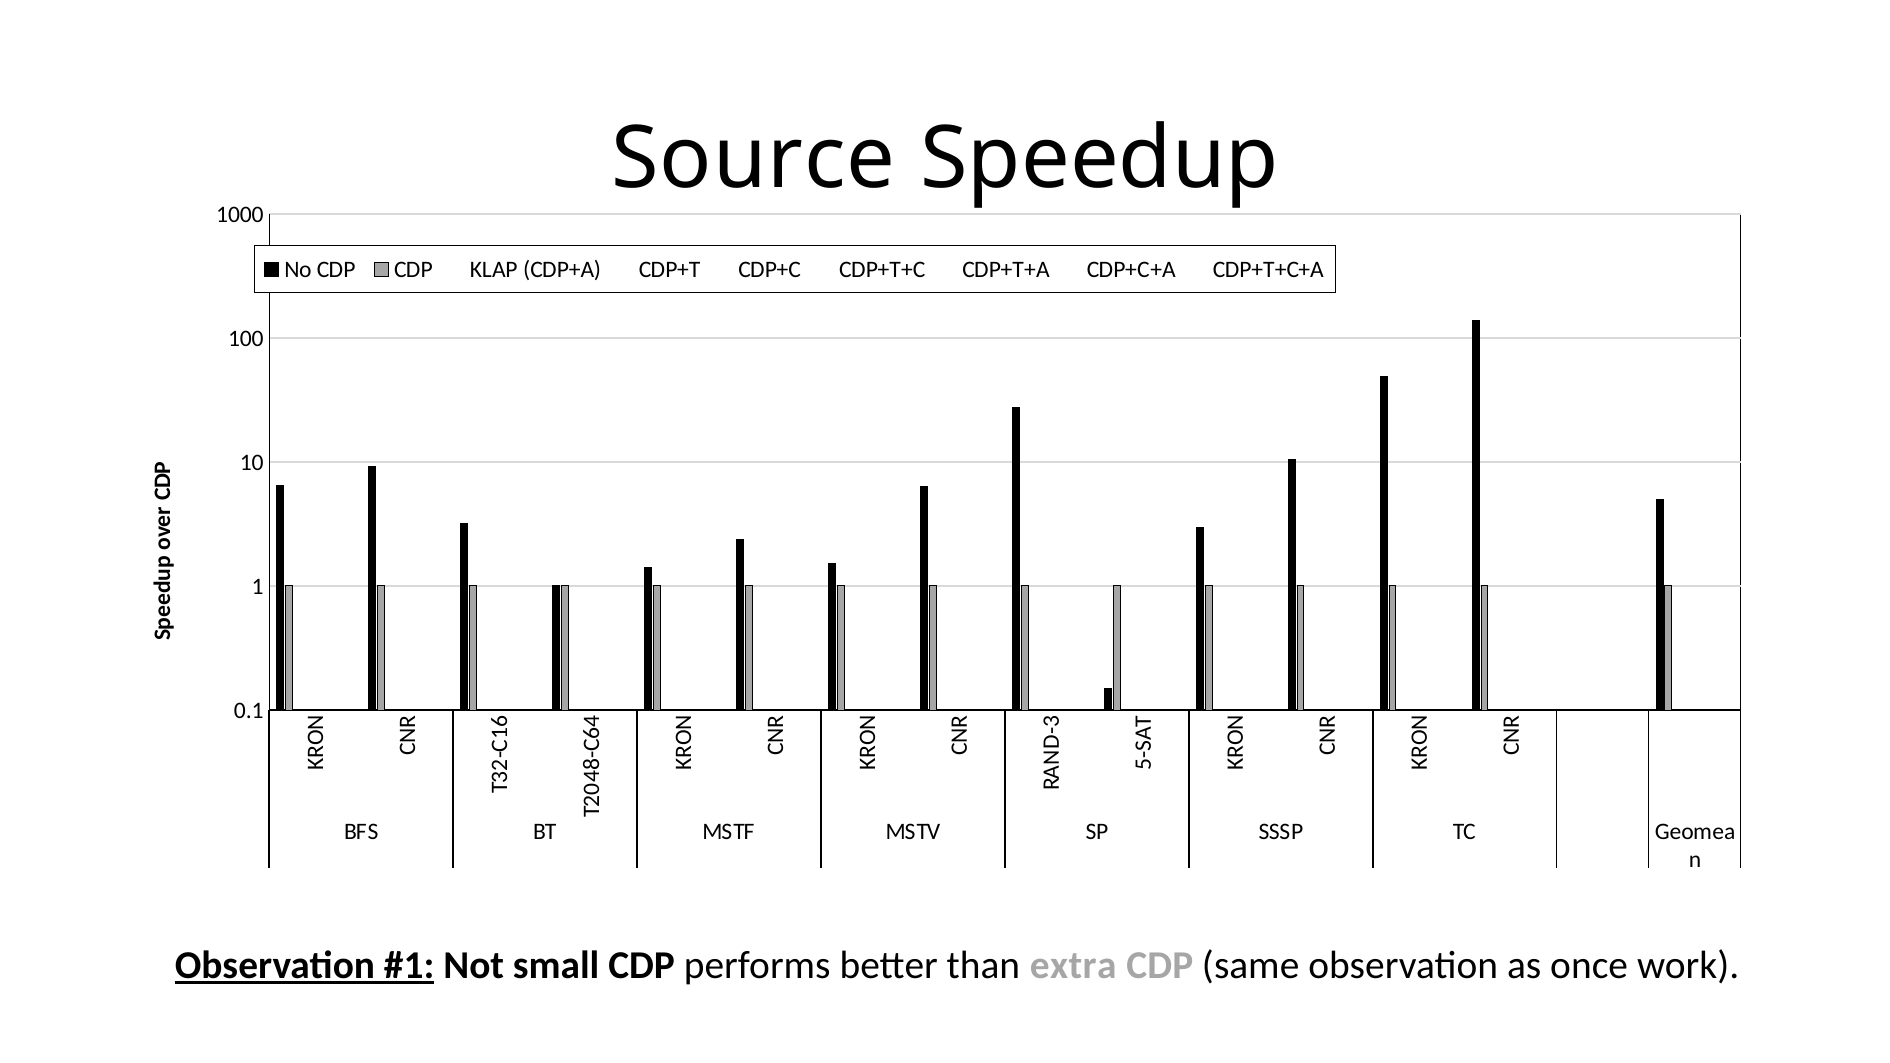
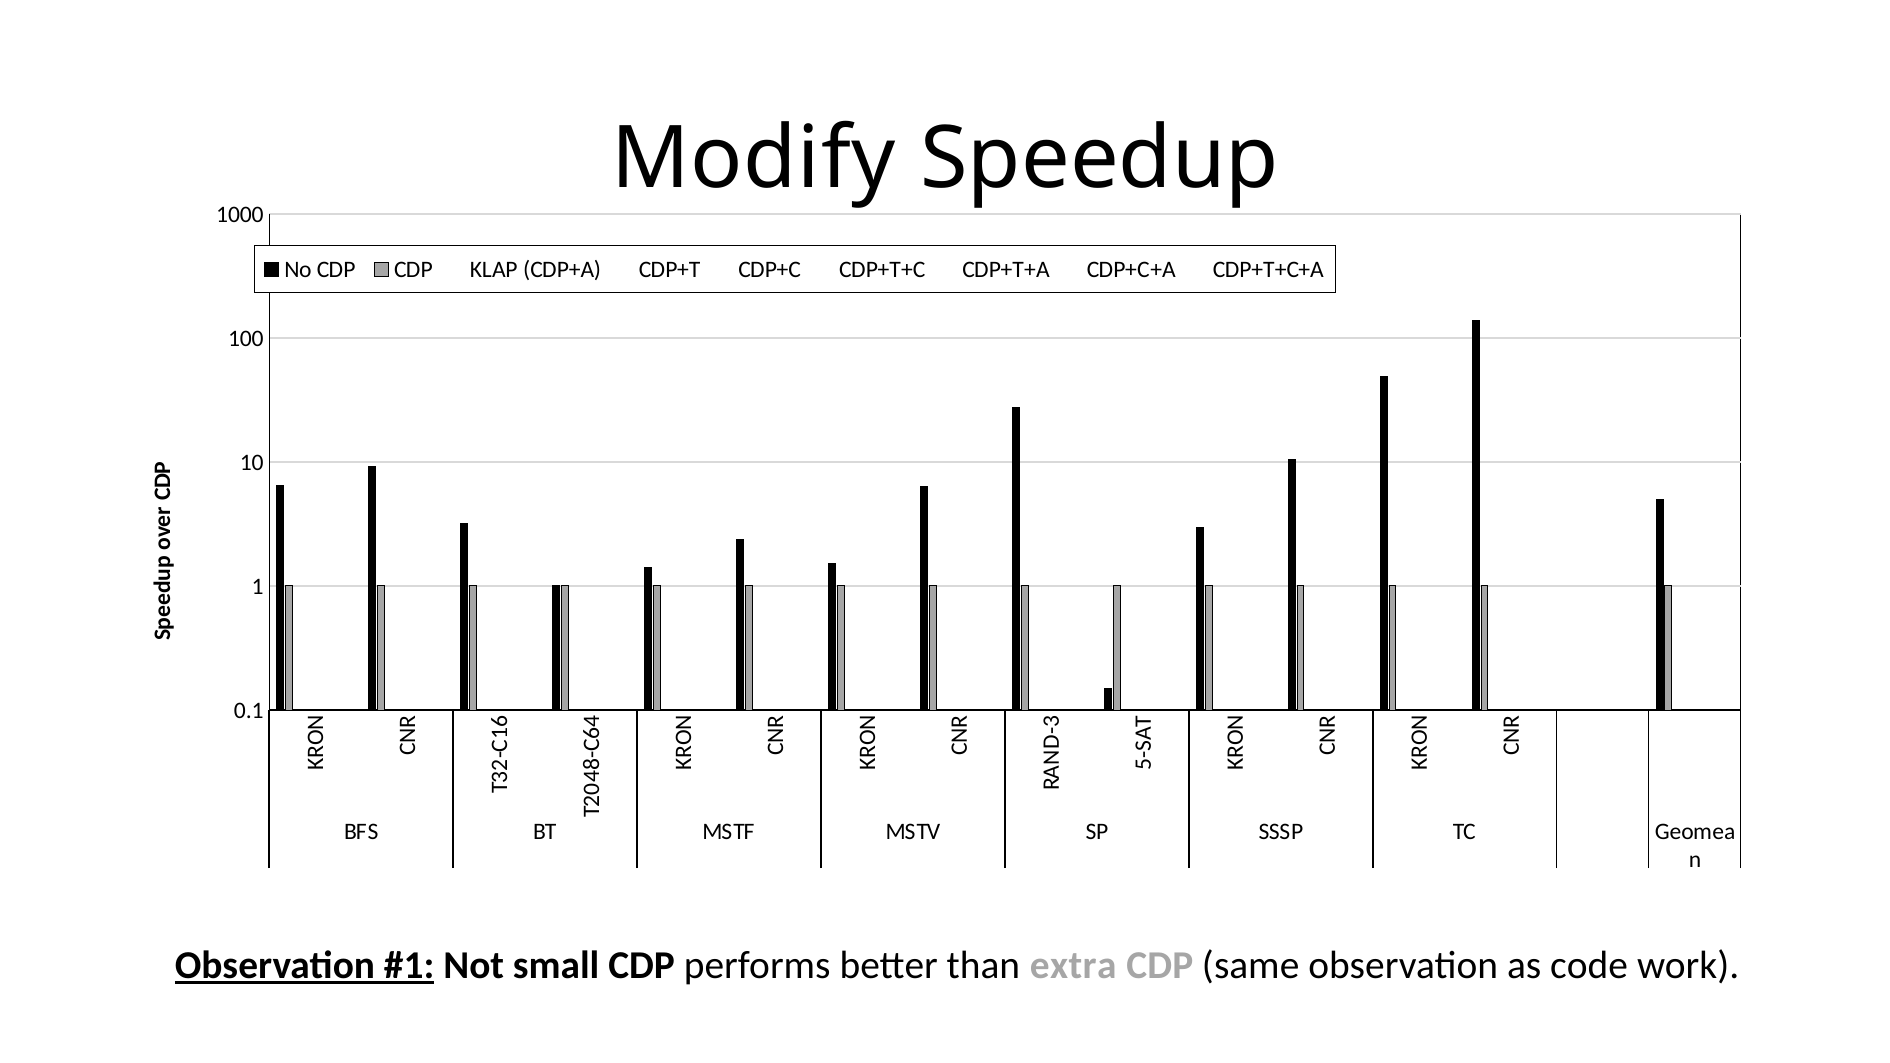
Source: Source -> Modify (754, 159)
once: once -> code (1589, 966)
